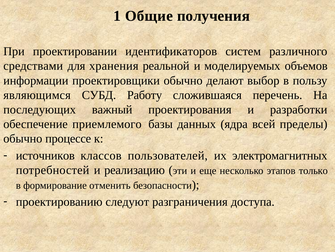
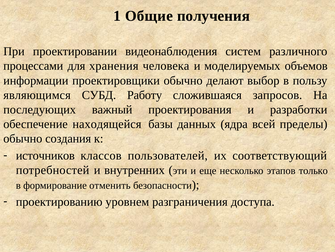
идентификаторов: идентификаторов -> видеонаблюдения (171, 51)
средствами: средствами -> процессами (33, 66)
реальной: реальной -> человека (166, 66)
перечень: перечень -> запросов (277, 95)
приемлемого: приемлемого -> находящейся (107, 124)
процессе: процессе -> создания (68, 138)
электромагнитных: электромагнитных -> соответствующий (280, 155)
реализацию: реализацию -> внутренних (135, 170)
следуют: следуют -> уровнем (127, 201)
